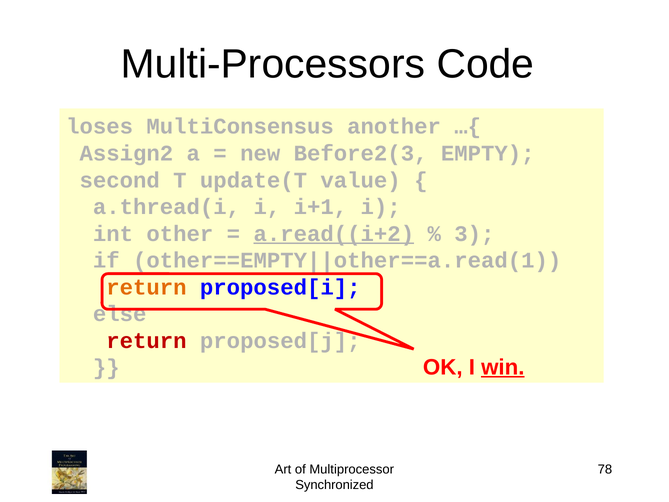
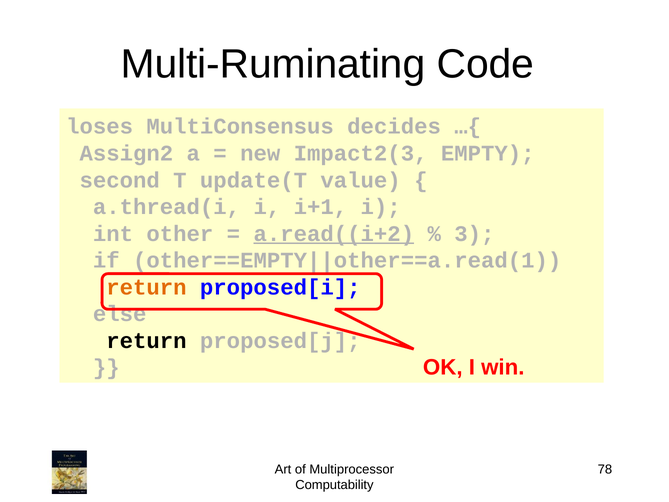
Multi-Processors: Multi-Processors -> Multi-Ruminating (273, 64)
another: another -> decides (394, 127)
Before2(3: Before2(3 -> Impact2(3 (361, 153)
return colour: red -> black (146, 341)
win underline: present -> none (503, 367)
Synchronized: Synchronized -> Computability (334, 485)
